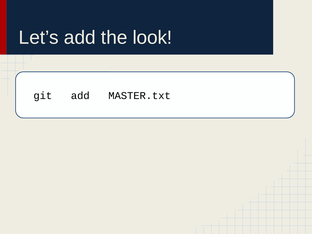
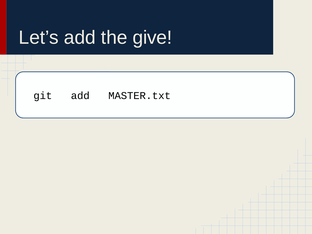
look: look -> give (152, 37)
